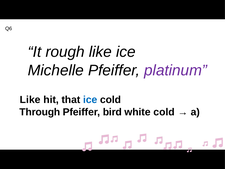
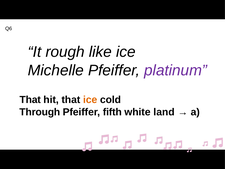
Like: Like -> That (30, 100)
ice colour: blue -> orange (90, 100)
bird: bird -> fifth (112, 112)
white cold: cold -> land (164, 112)
